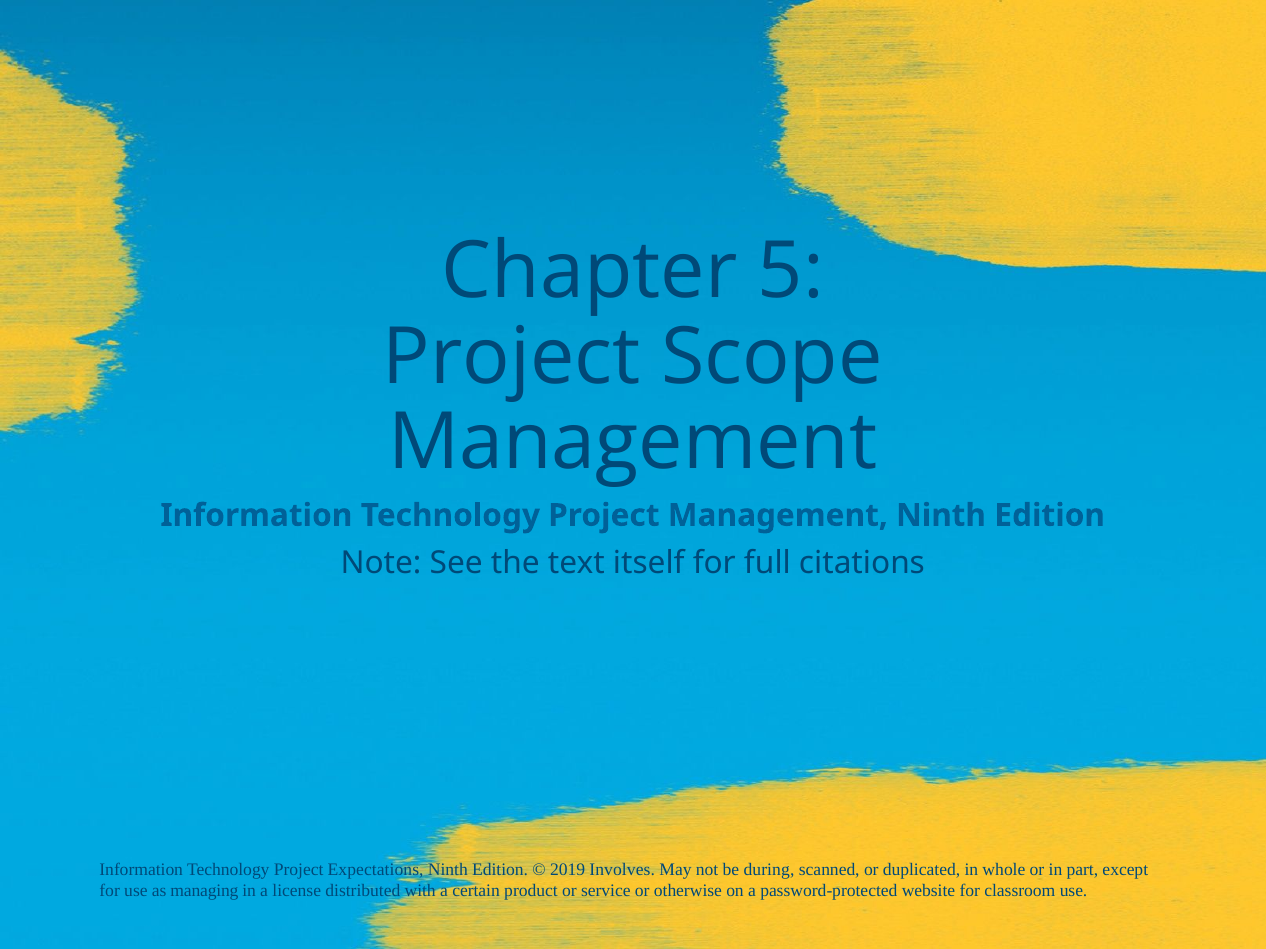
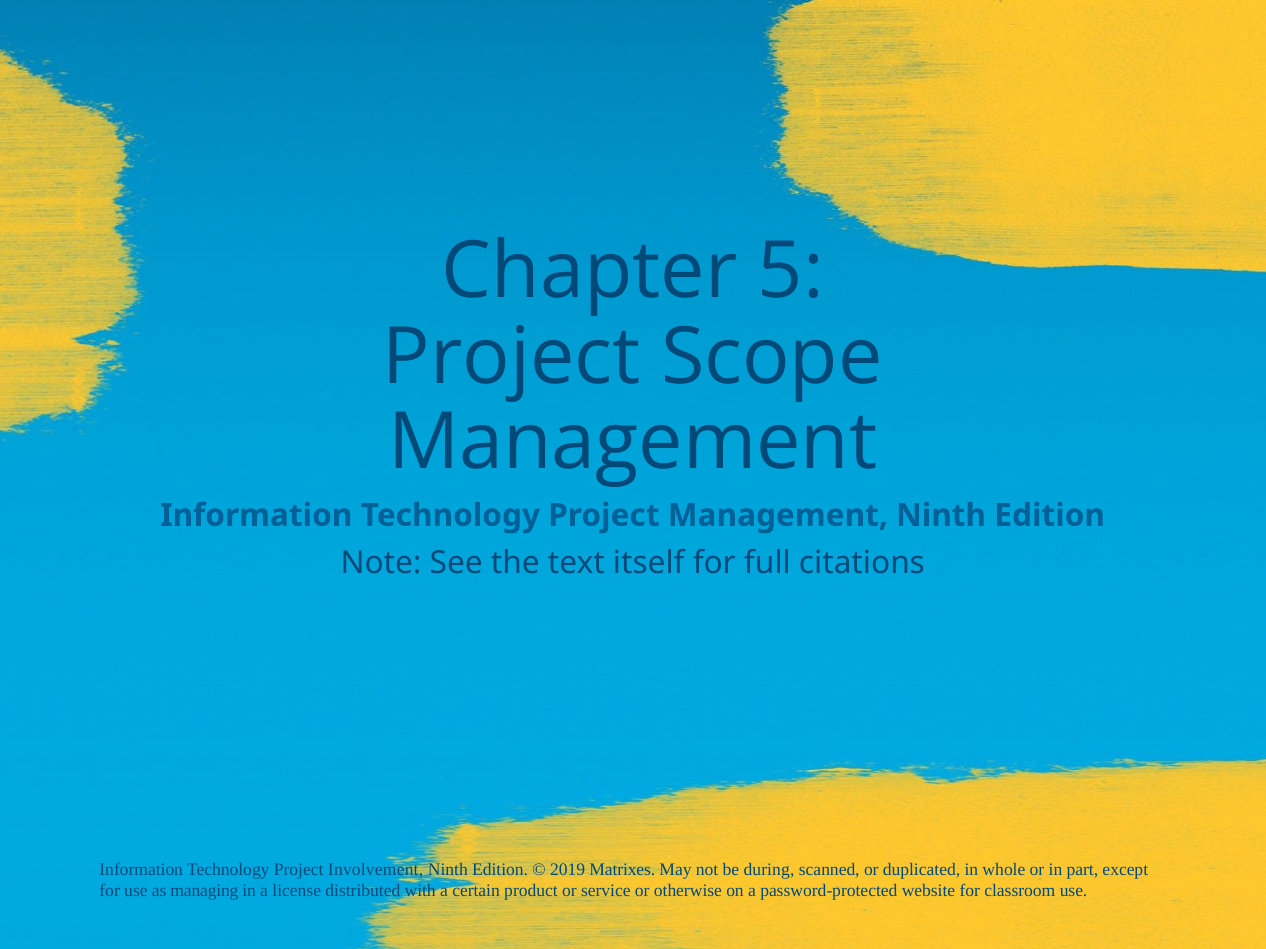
Expectations: Expectations -> Involvement (376, 870)
Involves: Involves -> Matrixes (622, 870)
